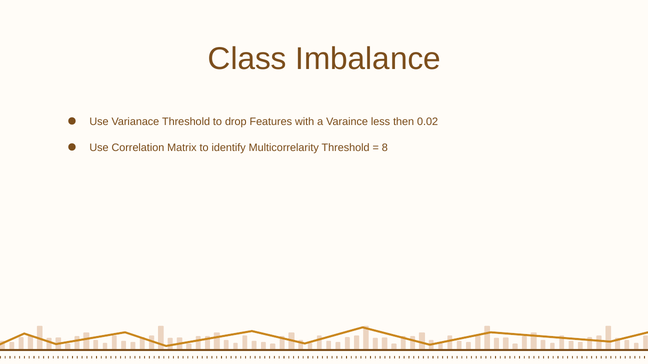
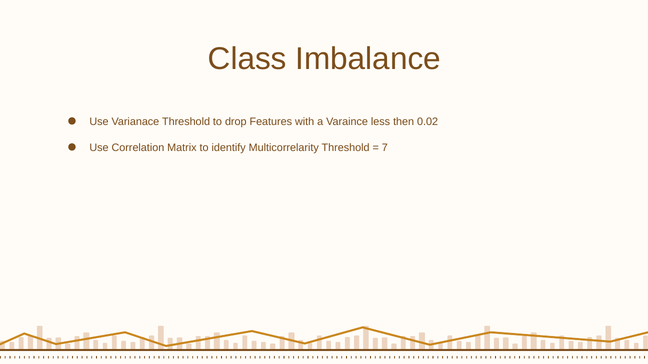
8: 8 -> 7 (385, 148)
